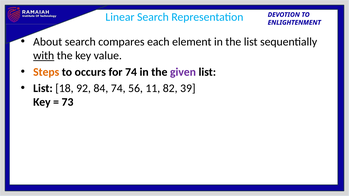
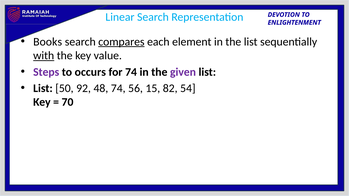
About: About -> Books (48, 42)
compares underline: none -> present (121, 42)
Steps colour: orange -> purple (46, 72)
18: 18 -> 50 (64, 88)
84: 84 -> 48 (101, 88)
11: 11 -> 15 (153, 88)
39: 39 -> 54 (188, 88)
73: 73 -> 70 (68, 102)
